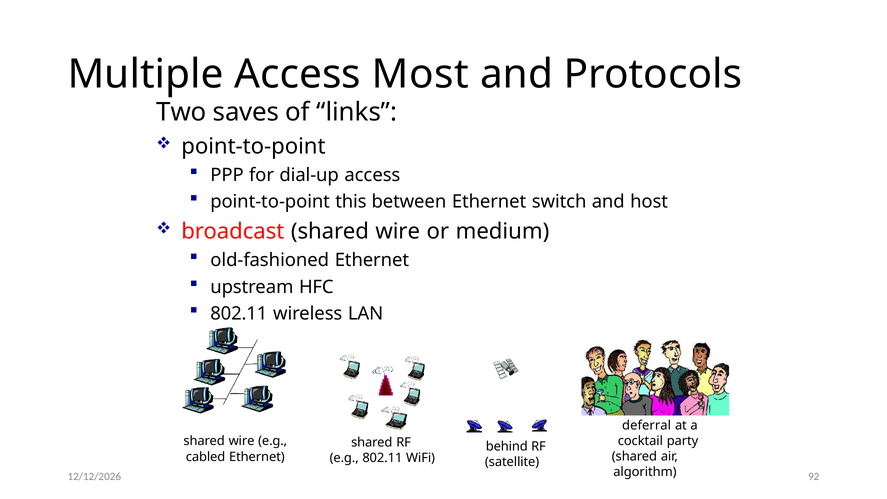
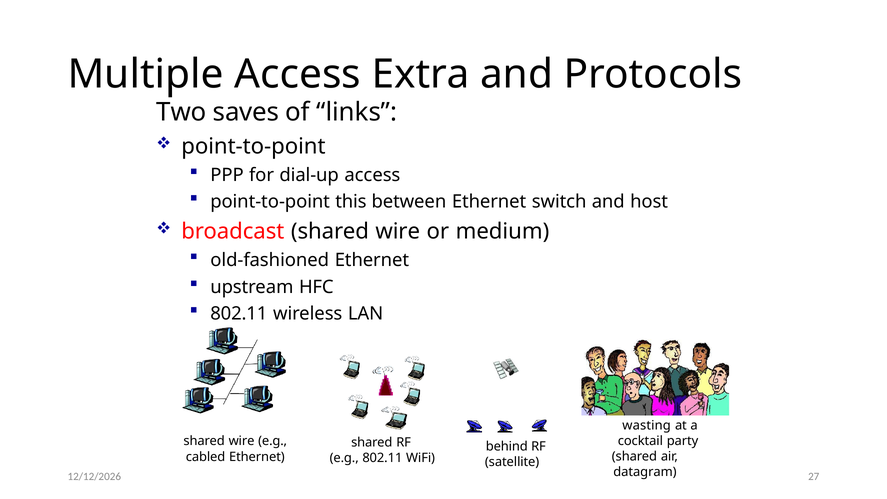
Most: Most -> Extra (421, 75)
deferral: deferral -> wasting (647, 425)
algorithm: algorithm -> datagram (645, 472)
92: 92 -> 27 (814, 476)
